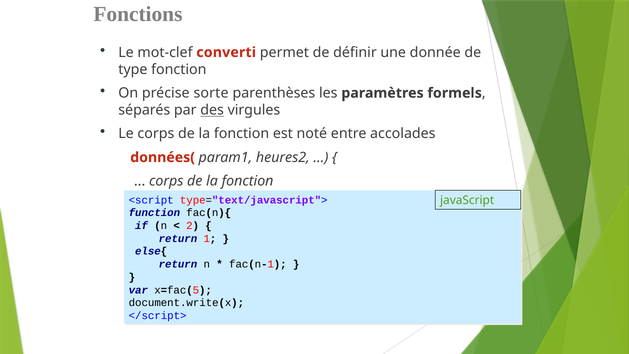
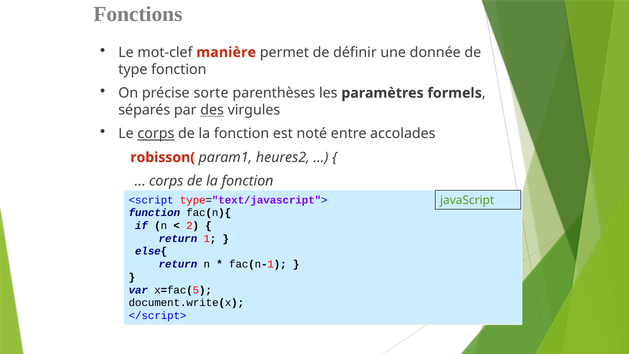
converti: converti -> manière (226, 52)
corps underline: none -> present (156, 134)
données(: données( -> robisson( (163, 157)
